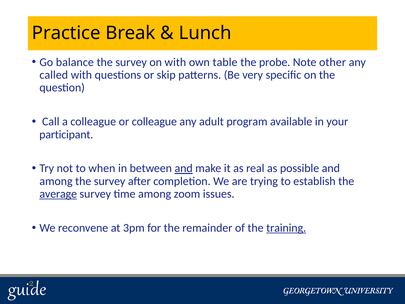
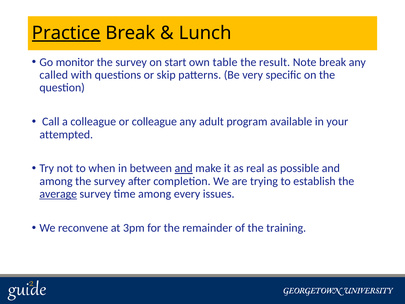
Practice underline: none -> present (66, 33)
balance: balance -> monitor (75, 62)
on with: with -> start (175, 62)
probe: probe -> result (275, 62)
Note other: other -> break (333, 62)
participant: participant -> attempted (66, 134)
zoom: zoom -> every (187, 194)
training underline: present -> none (286, 228)
